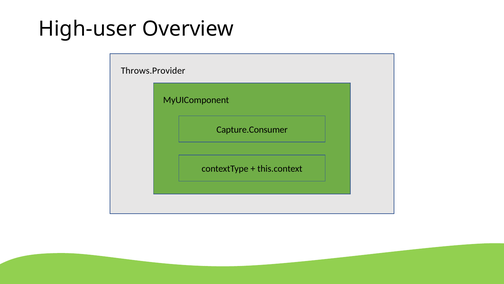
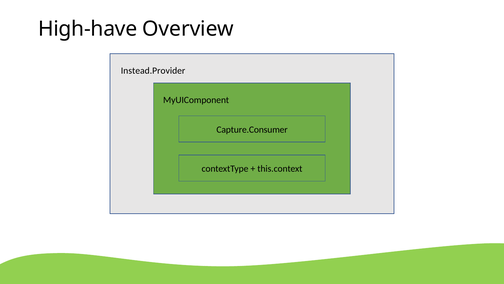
High-user: High-user -> High-have (88, 29)
Throws.Provider: Throws.Provider -> Instead.Provider (153, 71)
